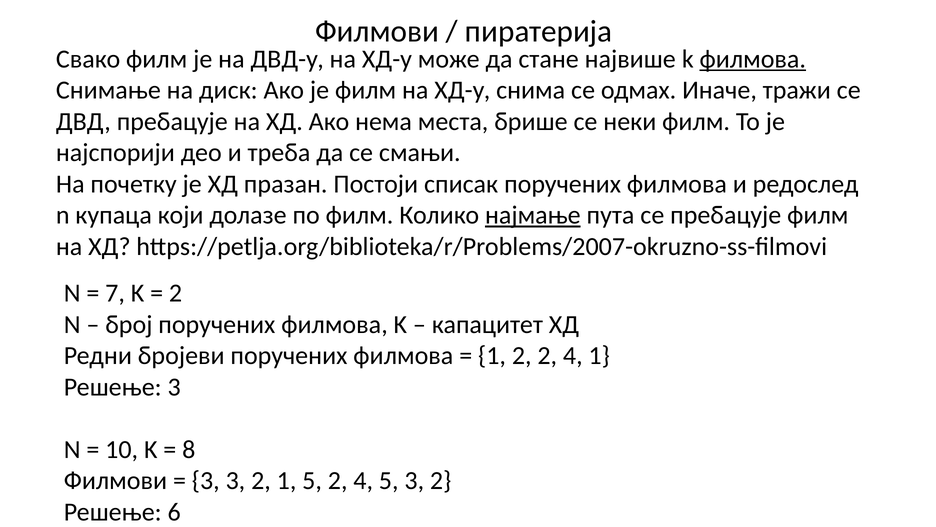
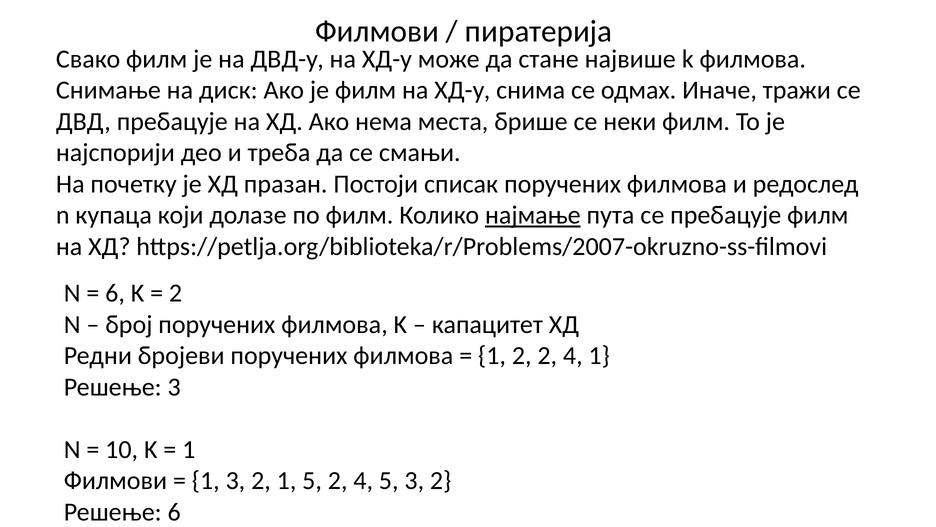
филмова underline: present -> none (753, 59)
7: 7 -> 6 (115, 293)
8: 8 -> 1 (189, 449)
3: 3 -> 1 (206, 480)
